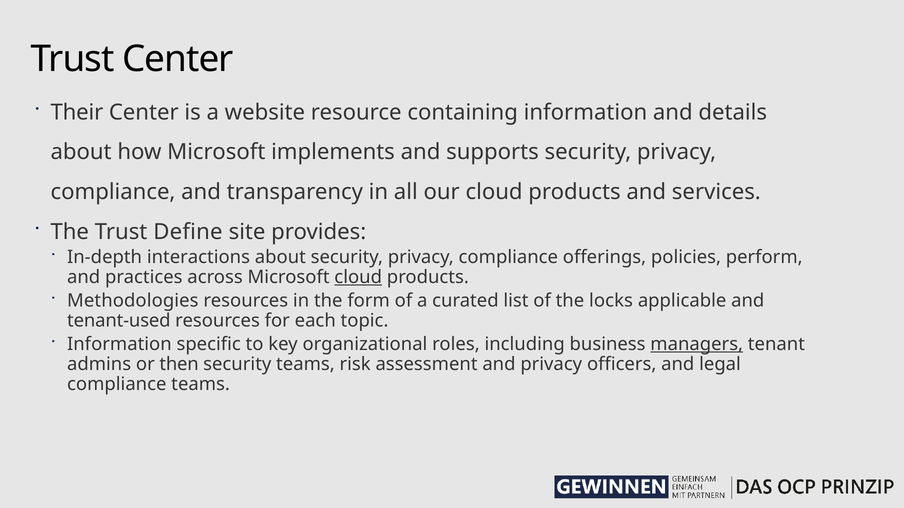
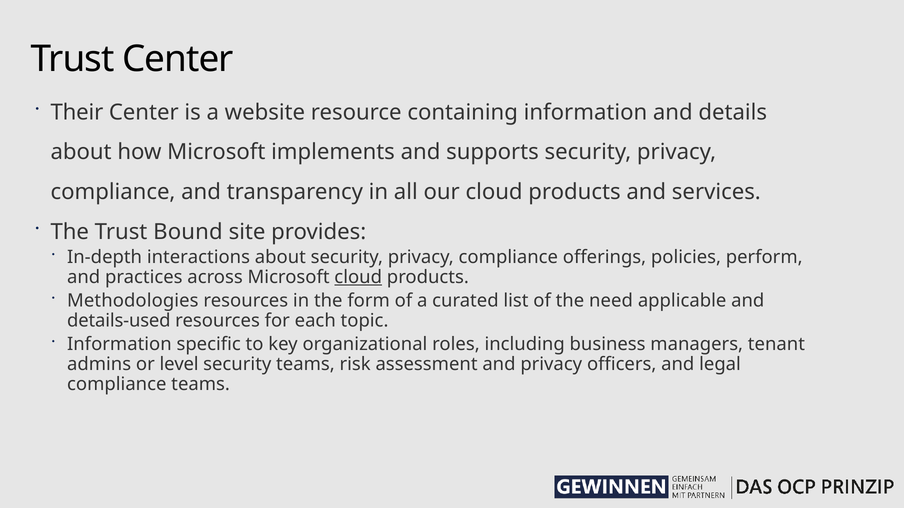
Define: Define -> Bound (188, 232)
locks: locks -> need (611, 301)
tenant-used: tenant-used -> details-used (119, 321)
managers underline: present -> none (697, 345)
then: then -> level (179, 364)
